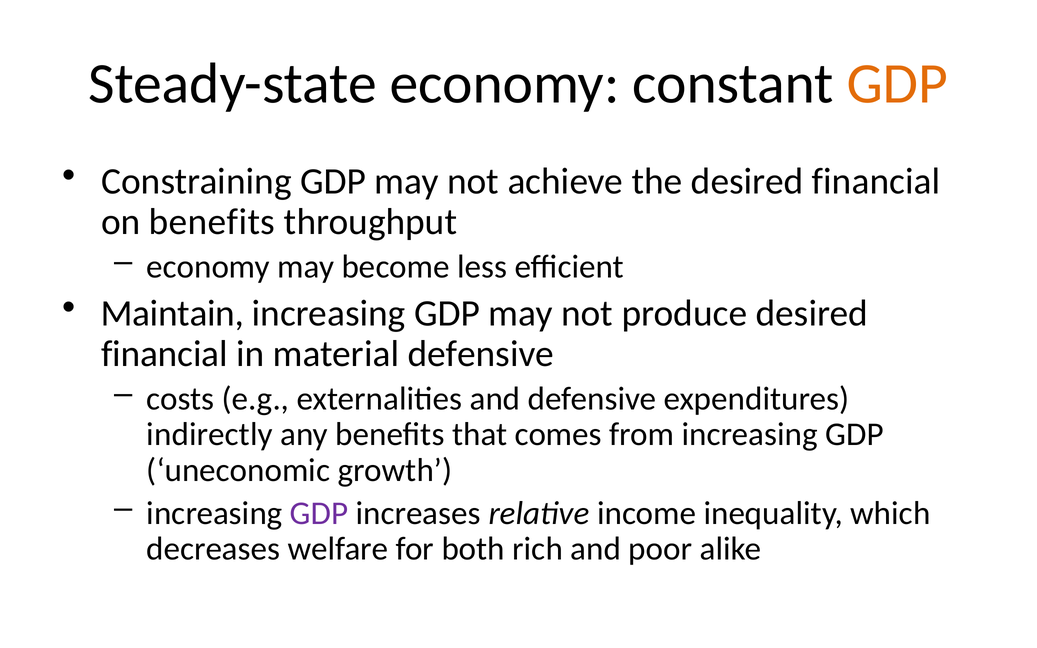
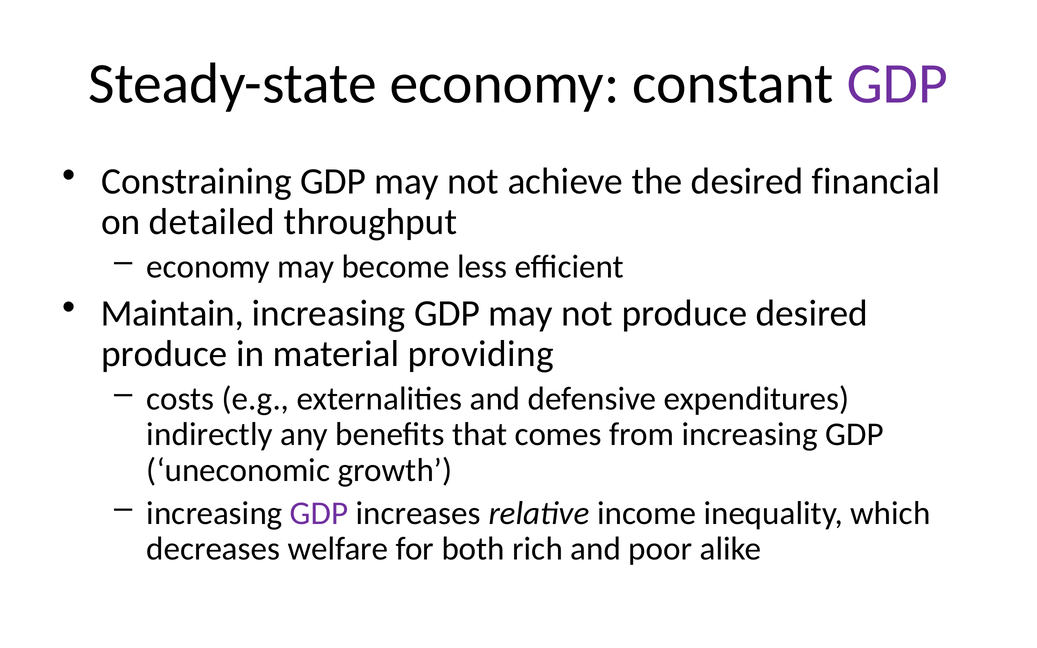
GDP colour: orange -> purple (897, 84)
on benefits: benefits -> detailed (212, 222)
financial: financial -> produce (164, 354)
material defensive: defensive -> providing (481, 354)
